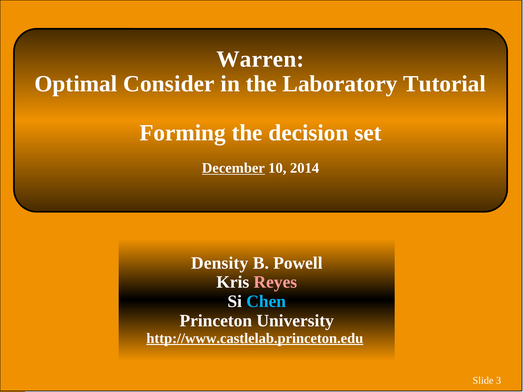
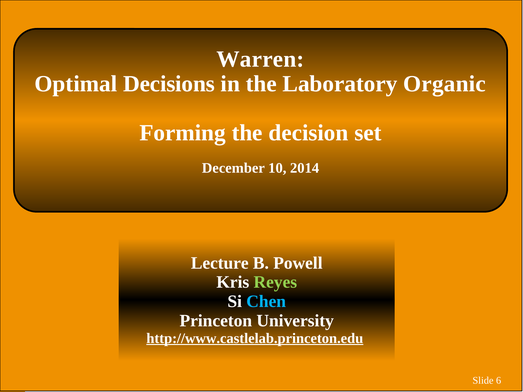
Consider: Consider -> Decisions (169, 84)
Tutorial: Tutorial -> Organic (445, 84)
December underline: present -> none (233, 168)
Density: Density -> Lecture (220, 263)
Reyes colour: pink -> light green (275, 282)
3: 3 -> 6 (499, 381)
